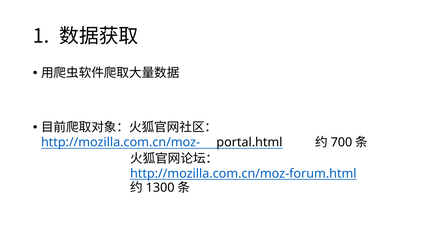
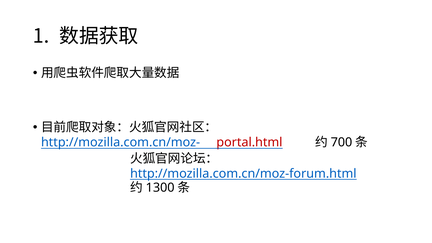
portal.html colour: black -> red (249, 142)
